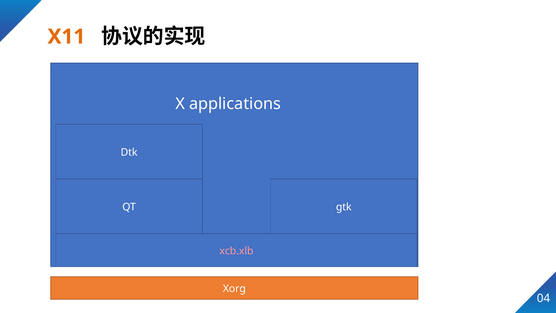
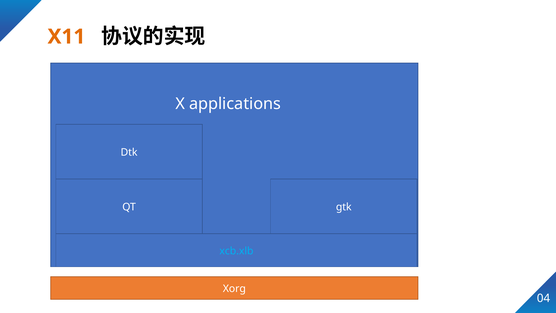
xcb.xlb colour: pink -> light blue (236, 251)
